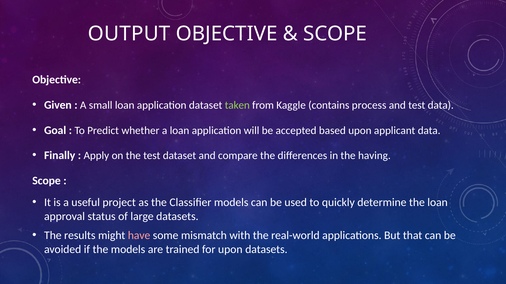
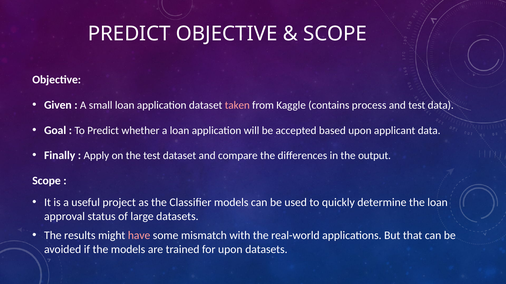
OUTPUT: OUTPUT -> PREDICT (129, 34)
taken colour: light green -> pink (237, 105)
having: having -> output (374, 156)
